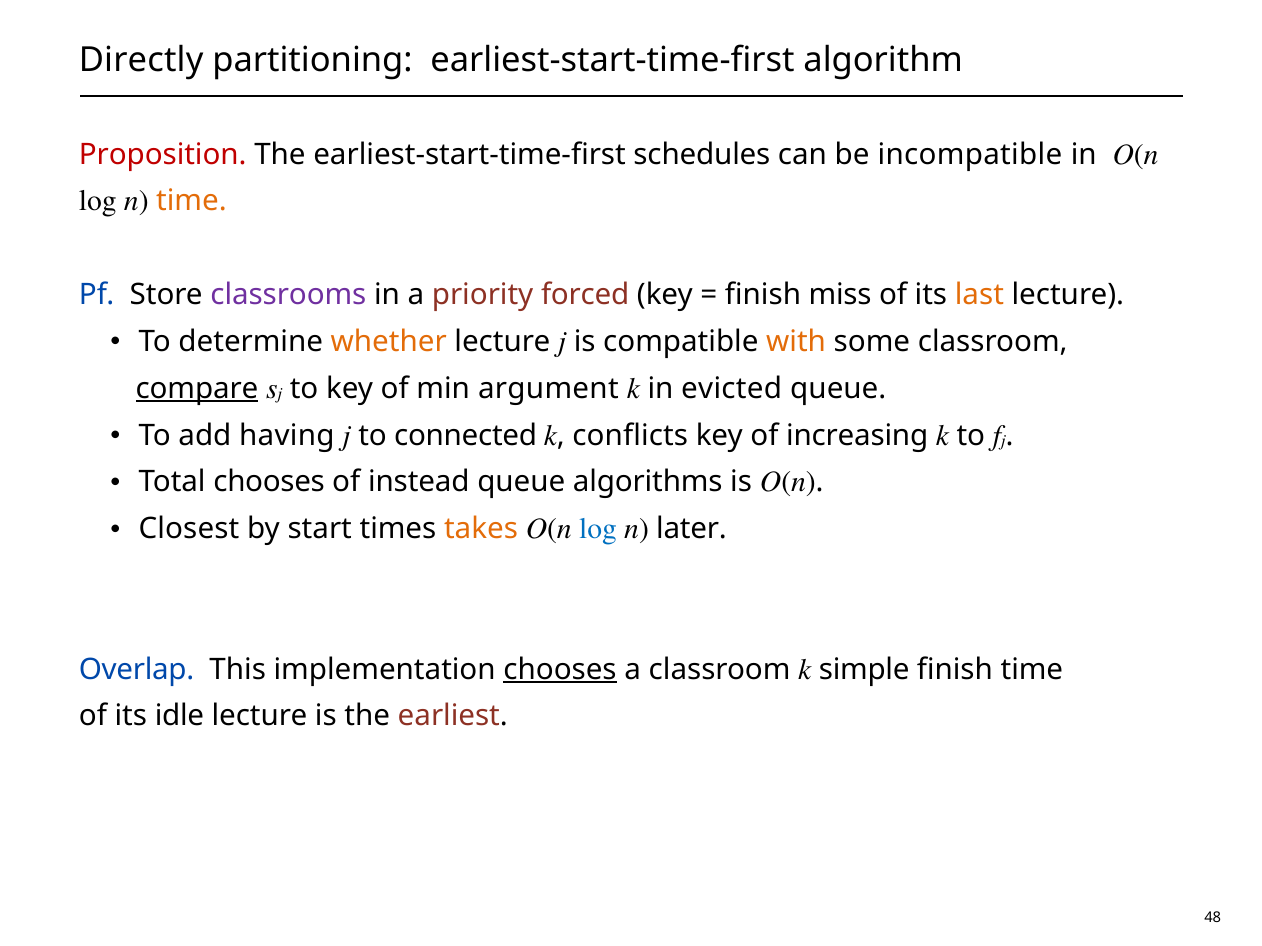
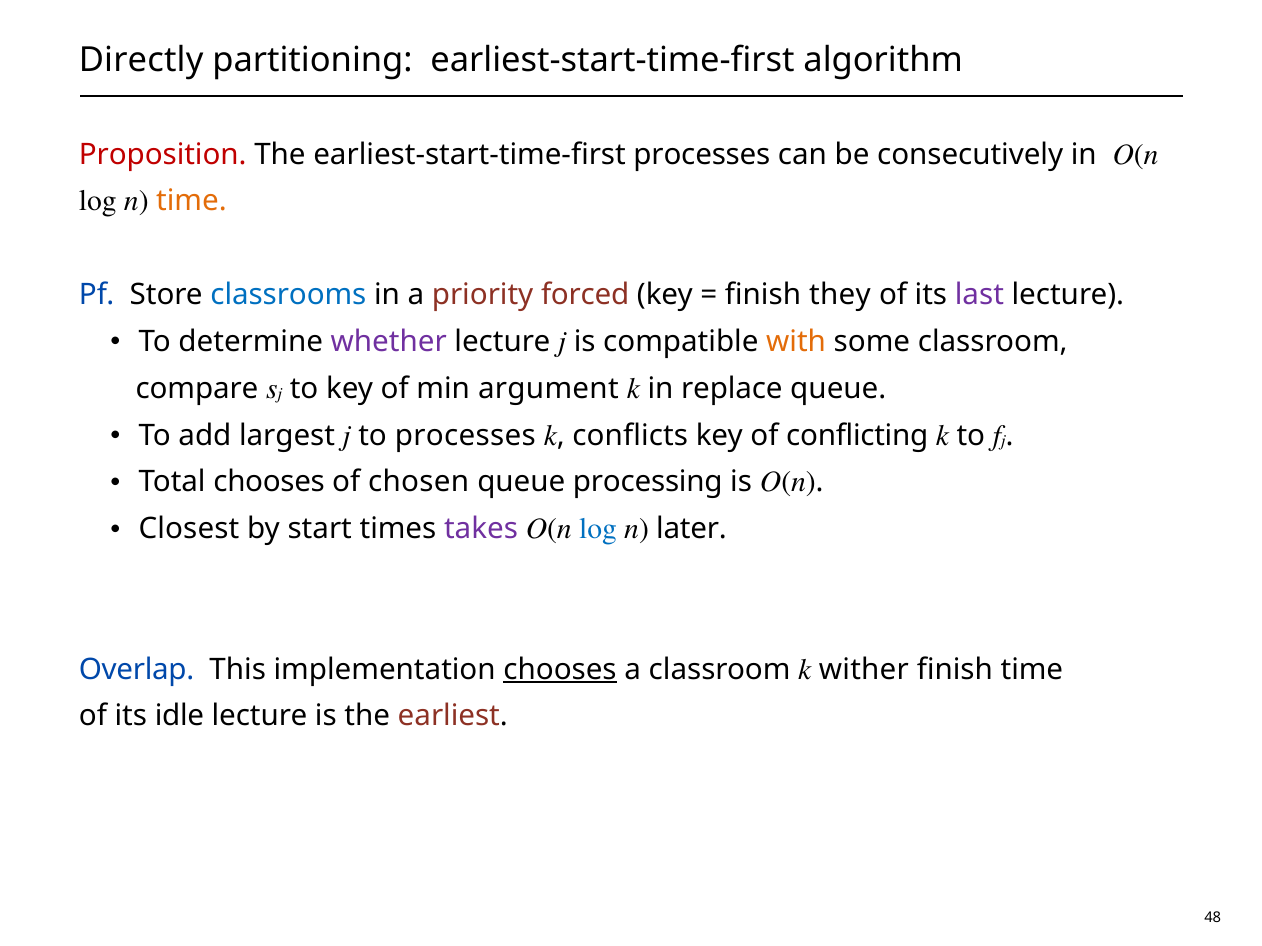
earliest-start-time-first schedules: schedules -> processes (702, 154)
incompatible: incompatible -> consecutively (970, 154)
classrooms colour: purple -> blue (288, 295)
miss: miss -> they (840, 295)
last colour: orange -> purple (979, 295)
whether colour: orange -> purple (389, 342)
compare underline: present -> none (197, 389)
evicted: evicted -> replace (732, 389)
having: having -> largest (287, 436)
to connected: connected -> processes (465, 436)
increasing: increasing -> conflicting (857, 436)
instead: instead -> chosen (419, 482)
algorithms: algorithms -> processing (648, 482)
takes colour: orange -> purple (481, 529)
simple: simple -> wither (864, 670)
